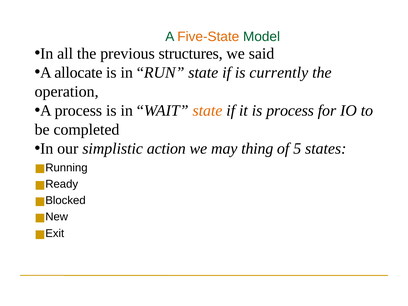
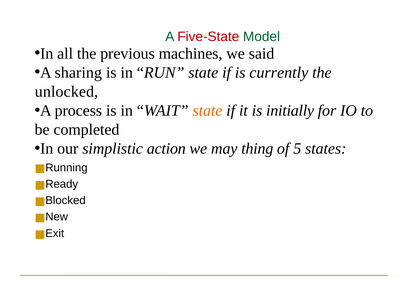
Five-State colour: orange -> red (208, 37)
structures: structures -> machines (191, 54)
allocate: allocate -> sharing (78, 73)
operation: operation -> unlocked (67, 92)
is process: process -> initially (290, 111)
